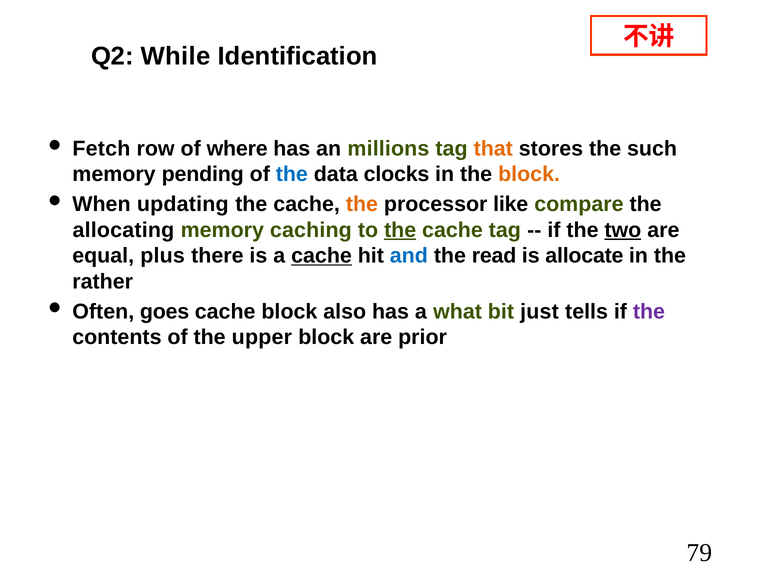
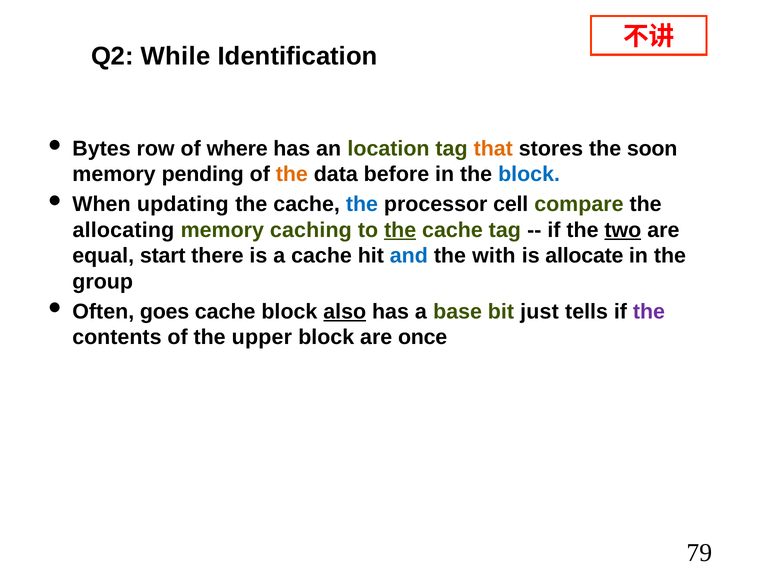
Fetch: Fetch -> Bytes (102, 149)
millions: millions -> location (389, 149)
such: such -> soon (652, 149)
the colour: blue -> orange (292, 174)
clocks: clocks -> before (396, 174)
block colour: orange -> blue (529, 174)
the colour: orange -> blue (362, 204)
like: like -> cell (511, 204)
plus: plus -> start (163, 256)
cache underline: present -> none (321, 256)
read: read -> with (494, 256)
rather: rather -> group (103, 281)
also underline: none -> present (345, 311)
what: what -> base (458, 311)
prior: prior -> once (423, 337)
